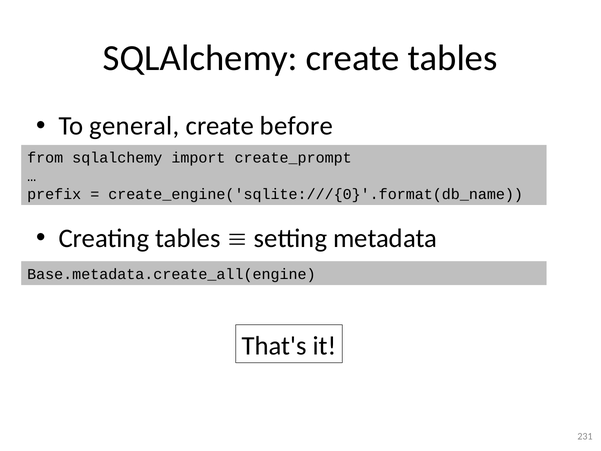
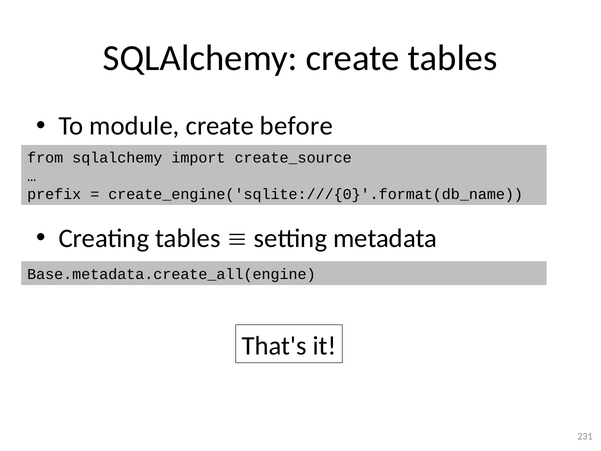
general: general -> module (134, 126)
create_prompt: create_prompt -> create_source (293, 158)
